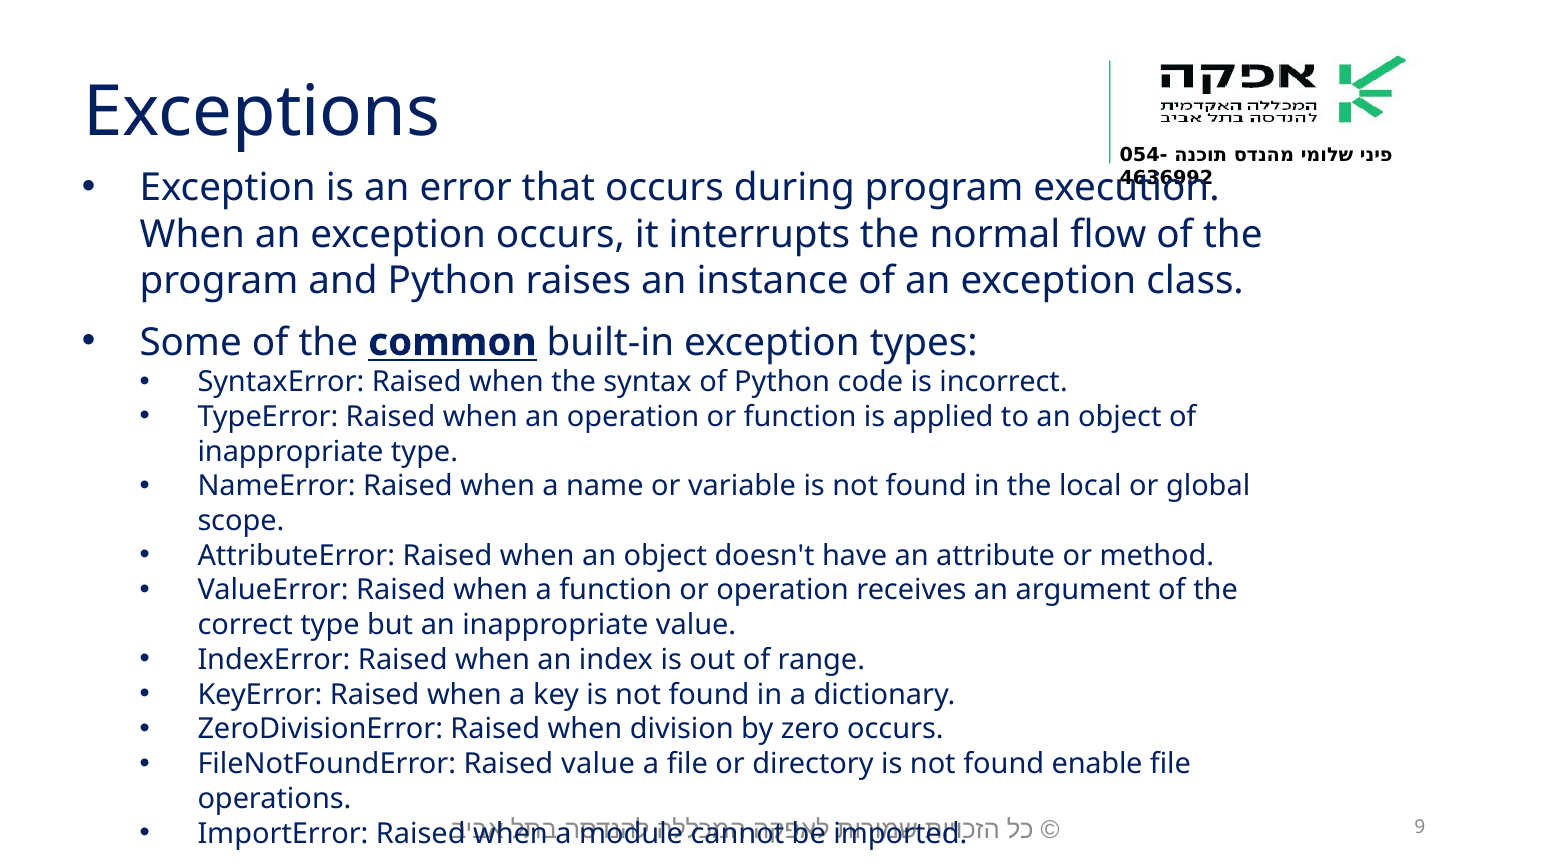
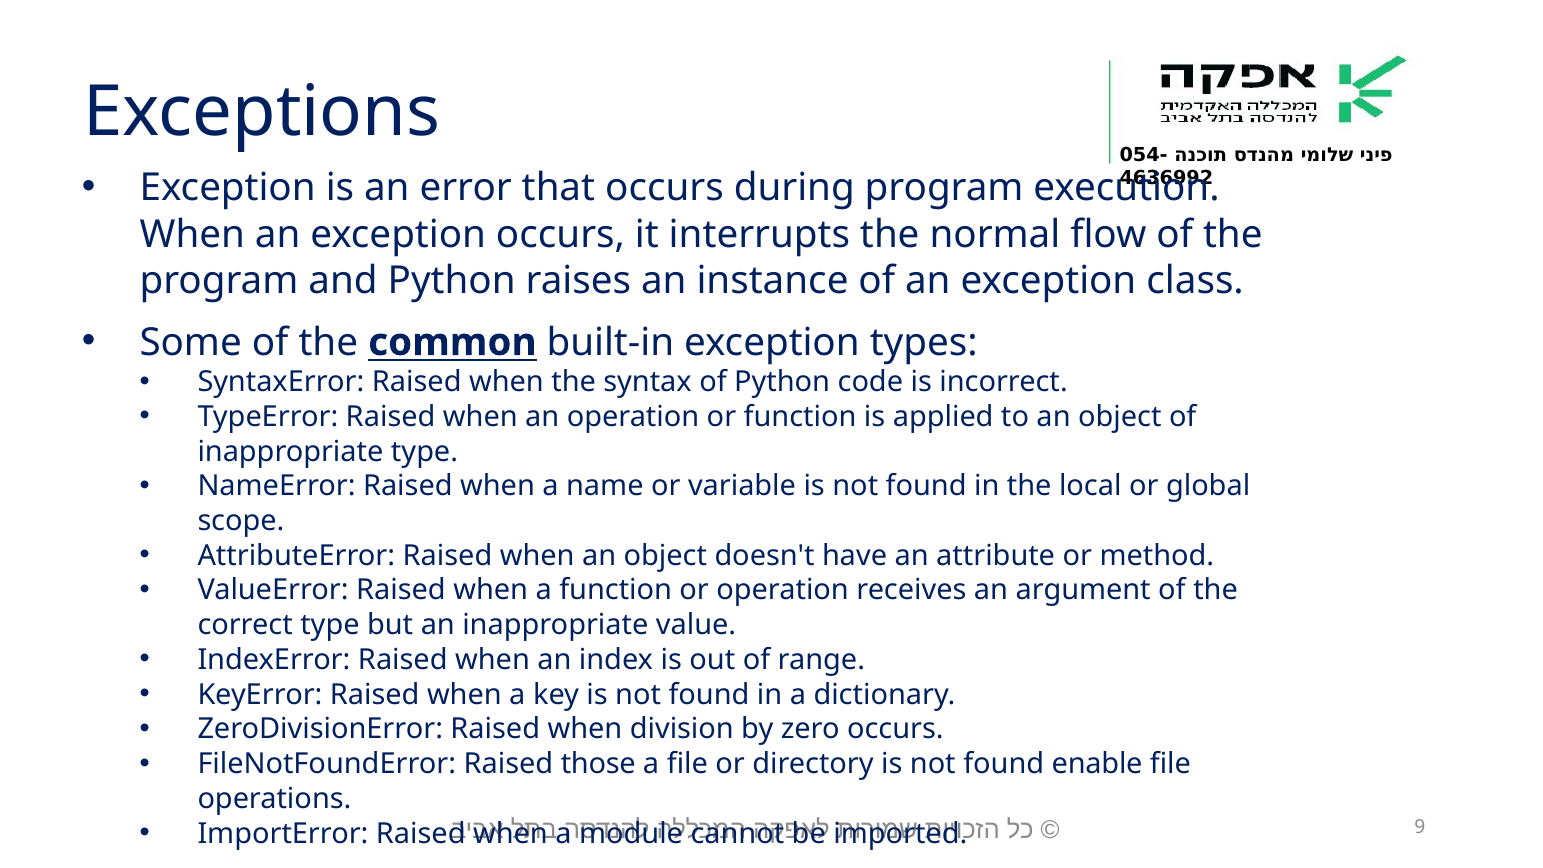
Raised value: value -> those (598, 764)
